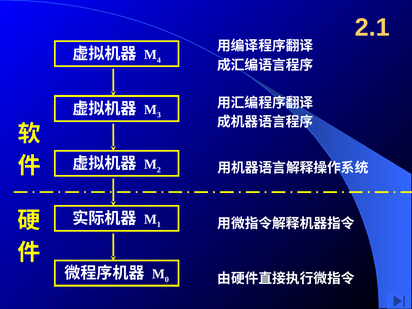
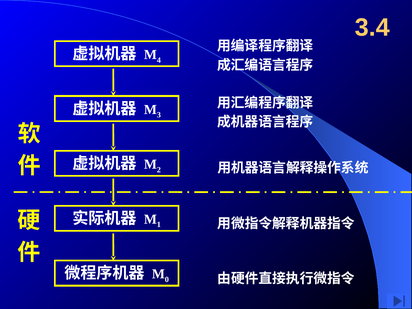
2.1: 2.1 -> 3.4 (372, 27)
